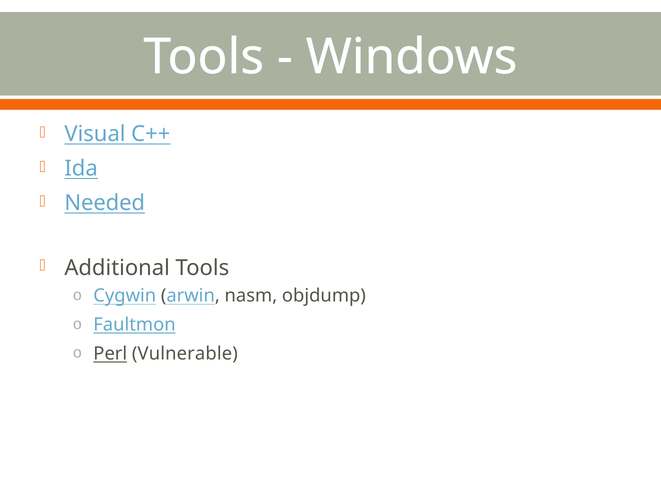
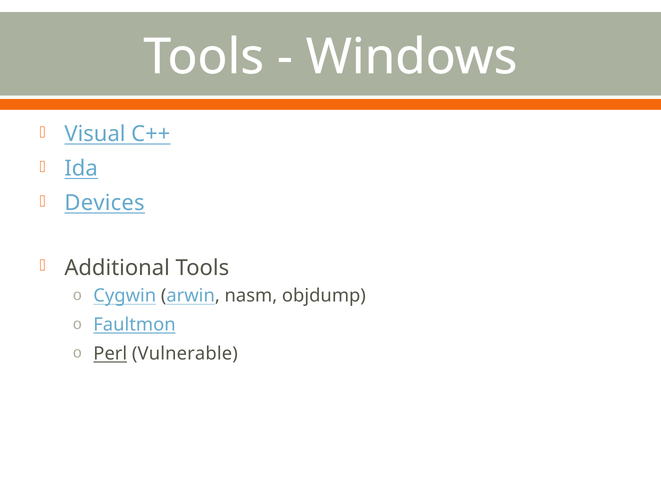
Needed: Needed -> Devices (105, 203)
